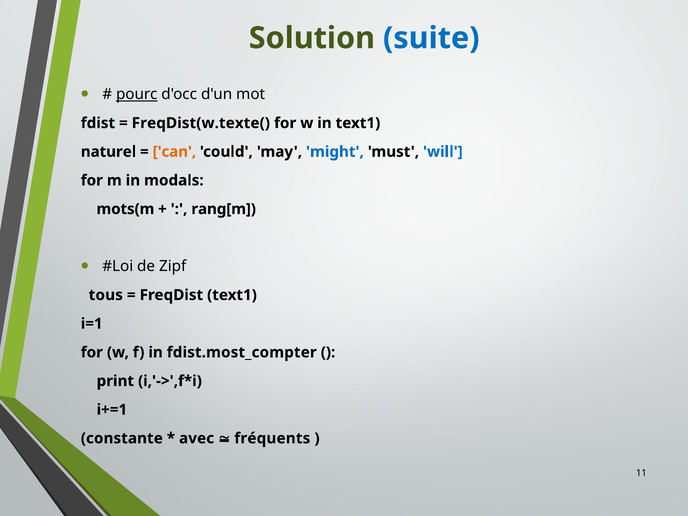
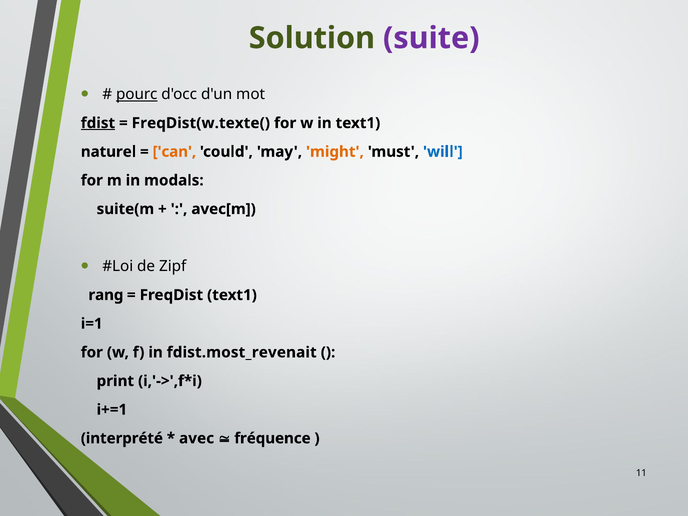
suite colour: blue -> purple (431, 38)
fdist underline: none -> present (98, 123)
might colour: blue -> orange (335, 152)
mots(m: mots(m -> suite(m (125, 209)
rang[m: rang[m -> avec[m (224, 209)
tous: tous -> rang (106, 295)
fdist.most_compter: fdist.most_compter -> fdist.most_revenait (242, 352)
constante: constante -> interprété (122, 438)
fréquents: fréquents -> fréquence (272, 438)
